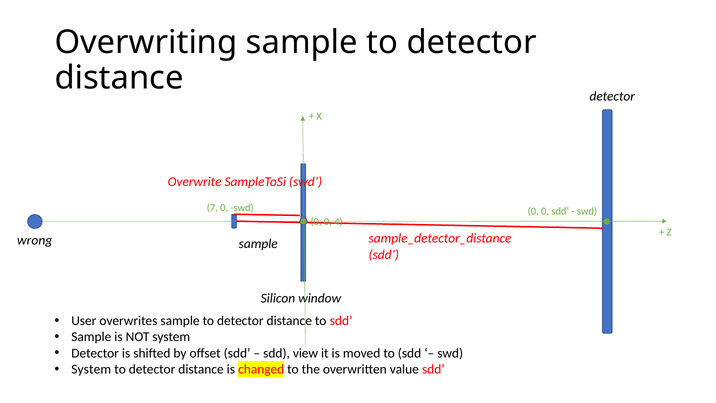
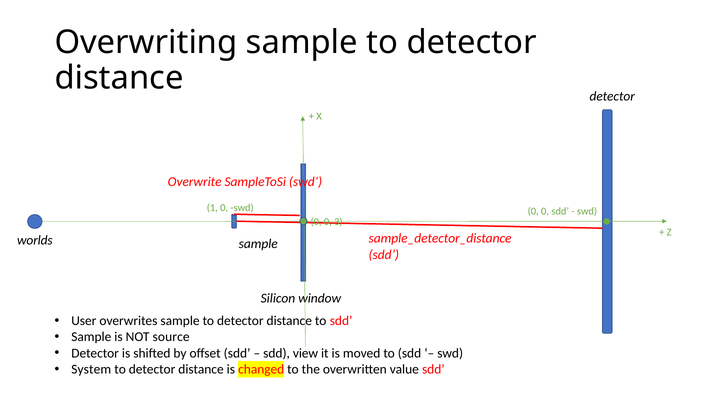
7: 7 -> 1 (212, 208)
4: 4 -> 3 (338, 222)
wrong: wrong -> worlds (35, 240)
NOT system: system -> source (171, 337)
